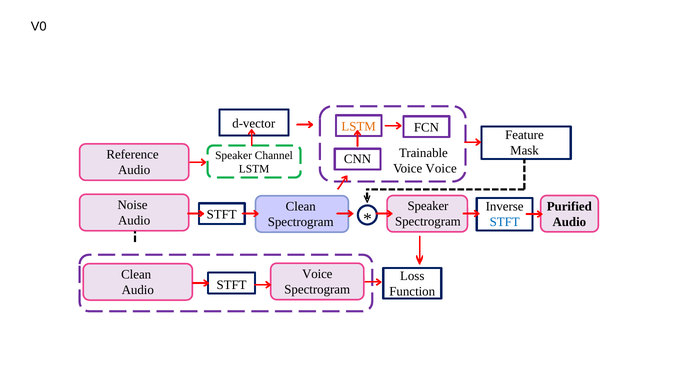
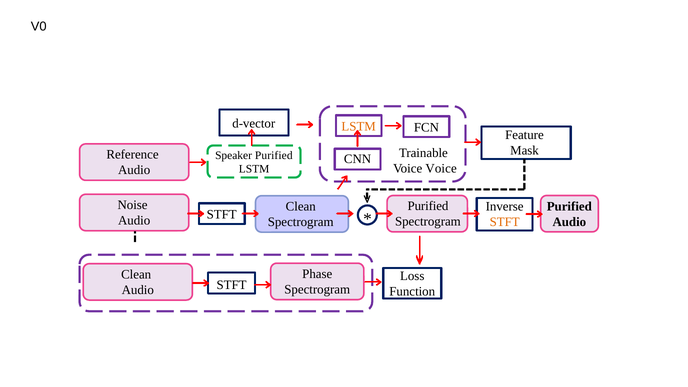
Speaker Channel: Channel -> Purified (274, 155)
Speaker: Speaker -> Purified (428, 206)
STFT colour: blue -> orange (505, 222)
Voice: Voice -> Phase (317, 274)
